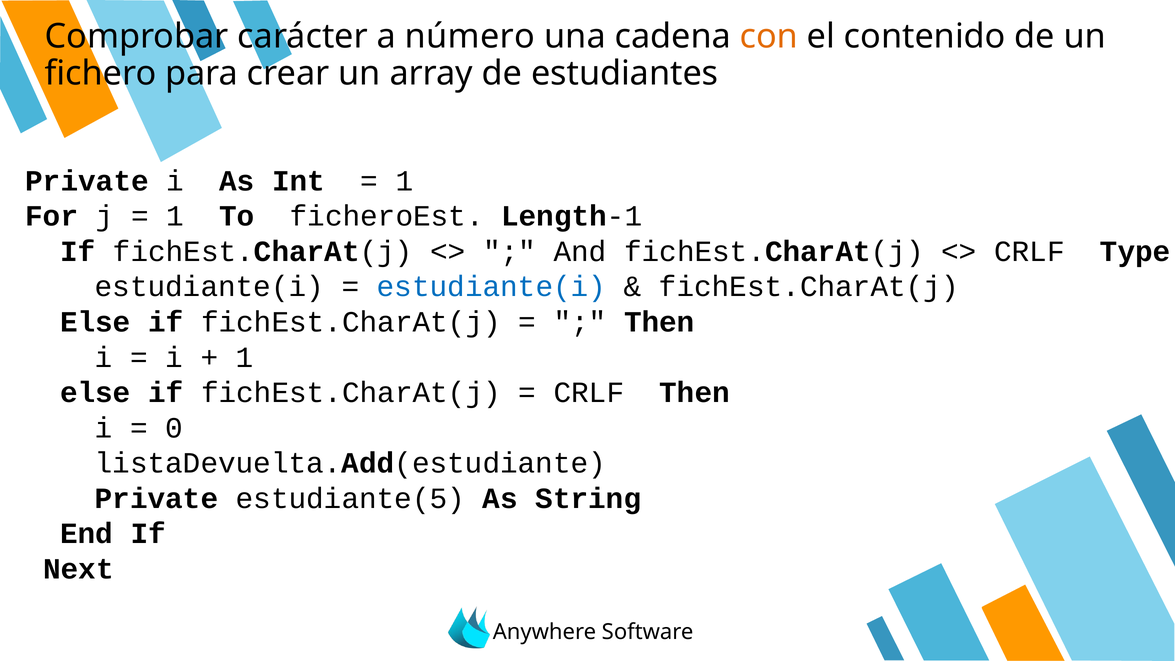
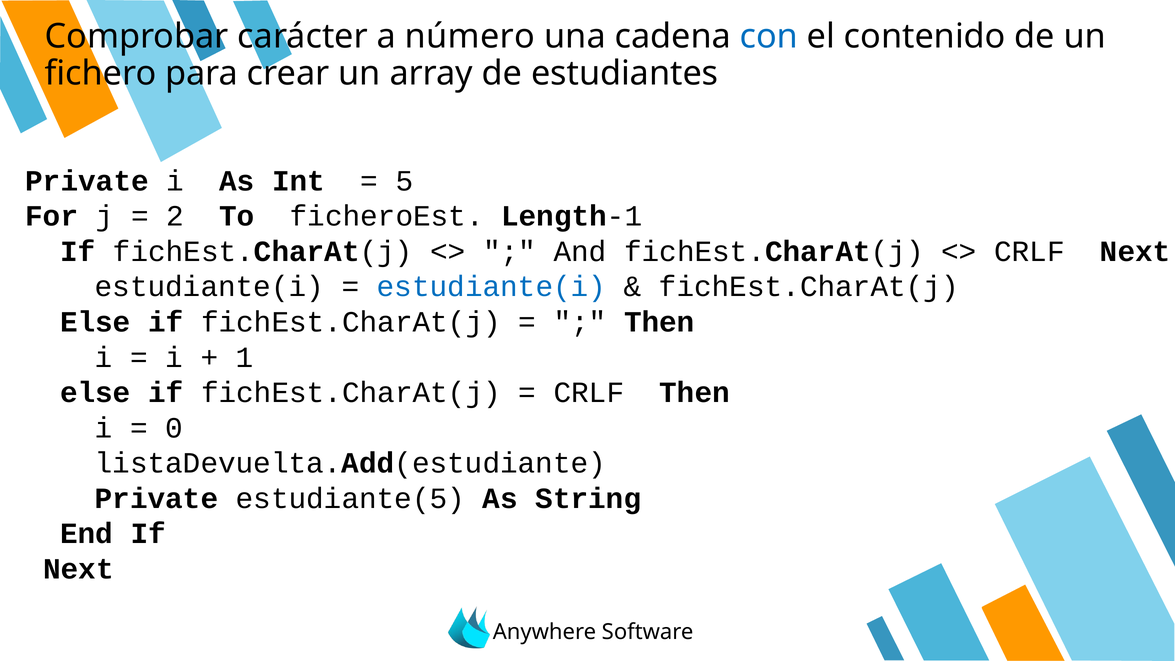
con colour: orange -> blue (769, 36)
1: 1 -> 5 (404, 181)
1: 1 -> 2 (175, 216)
CRLF Type: Type -> Next (1135, 252)
